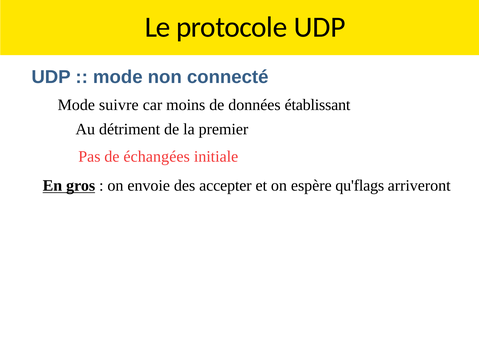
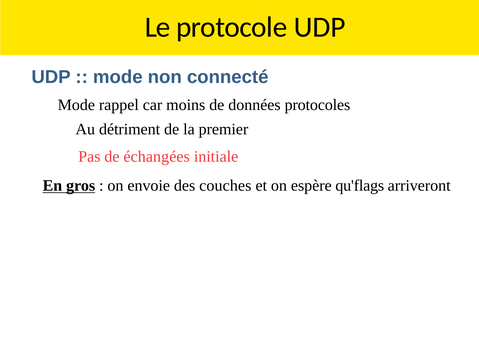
suivre: suivre -> rappel (119, 105)
établissant: établissant -> protocoles (317, 105)
accepter: accepter -> couches (225, 186)
